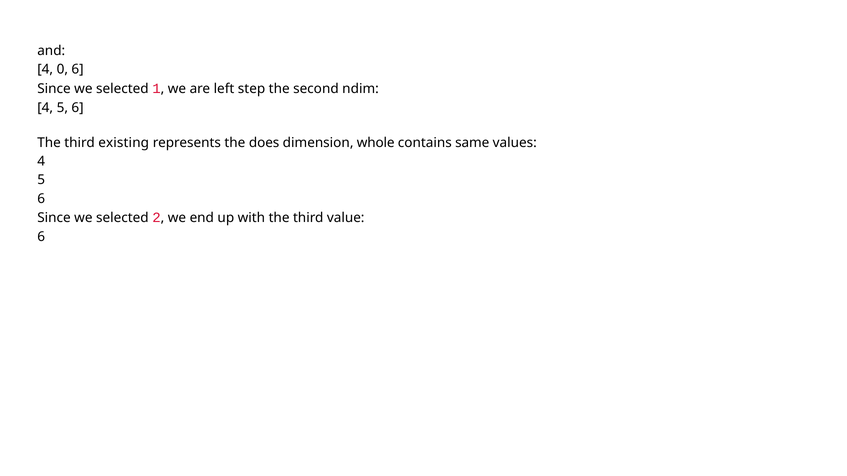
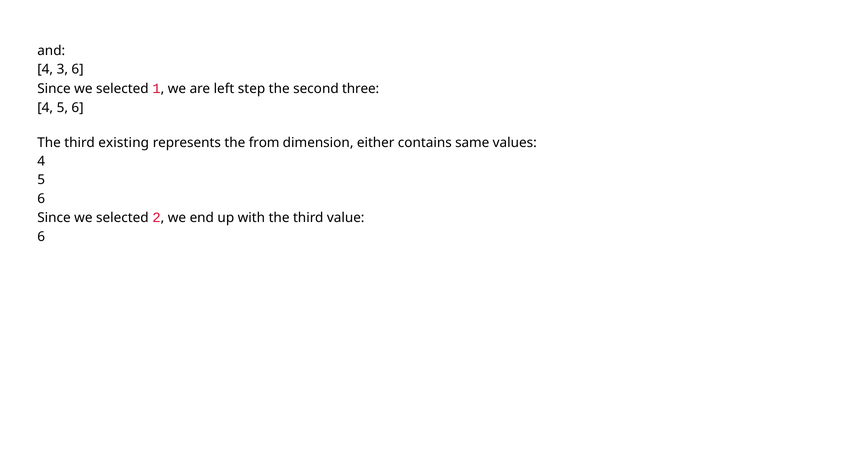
0: 0 -> 3 (62, 70)
ndim: ndim -> three (361, 89)
does: does -> from (264, 143)
whole: whole -> either (376, 143)
